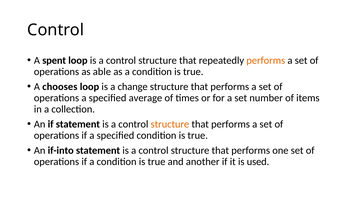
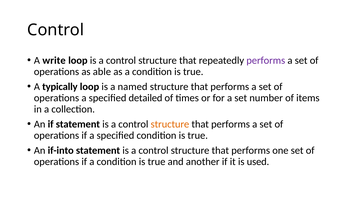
spent: spent -> write (54, 60)
performs colour: orange -> purple (266, 60)
chooses: chooses -> typically (60, 87)
change: change -> named (133, 87)
average: average -> detailed (145, 98)
